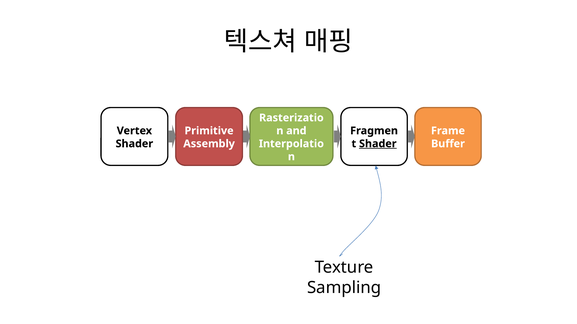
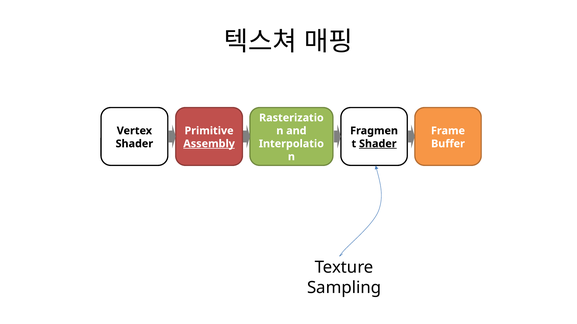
Assembly underline: none -> present (209, 144)
